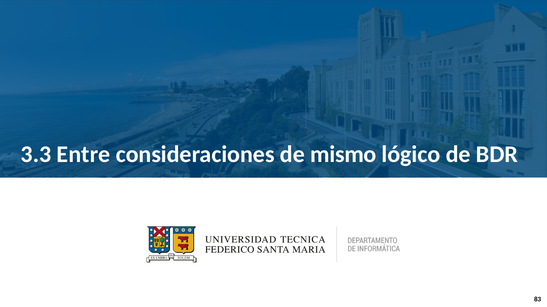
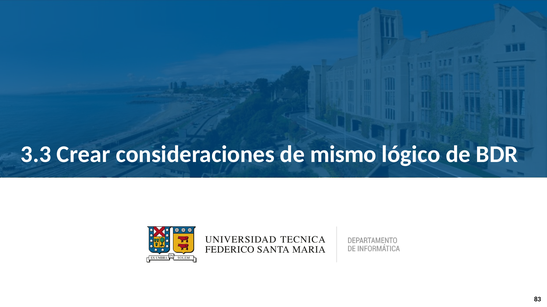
Entre: Entre -> Crear (83, 155)
